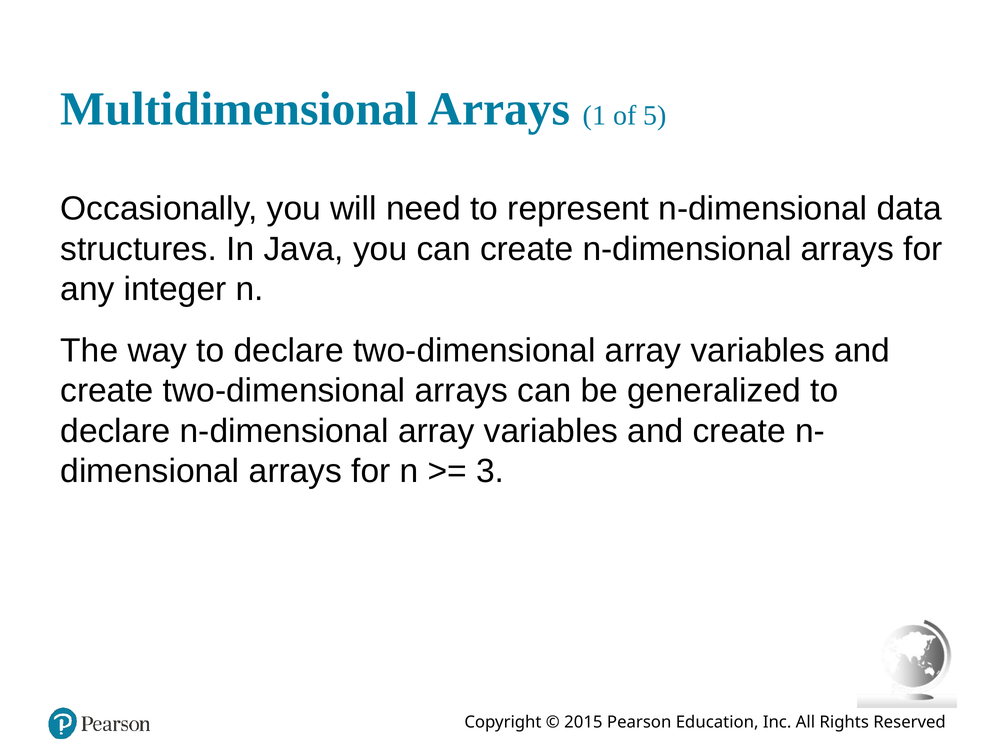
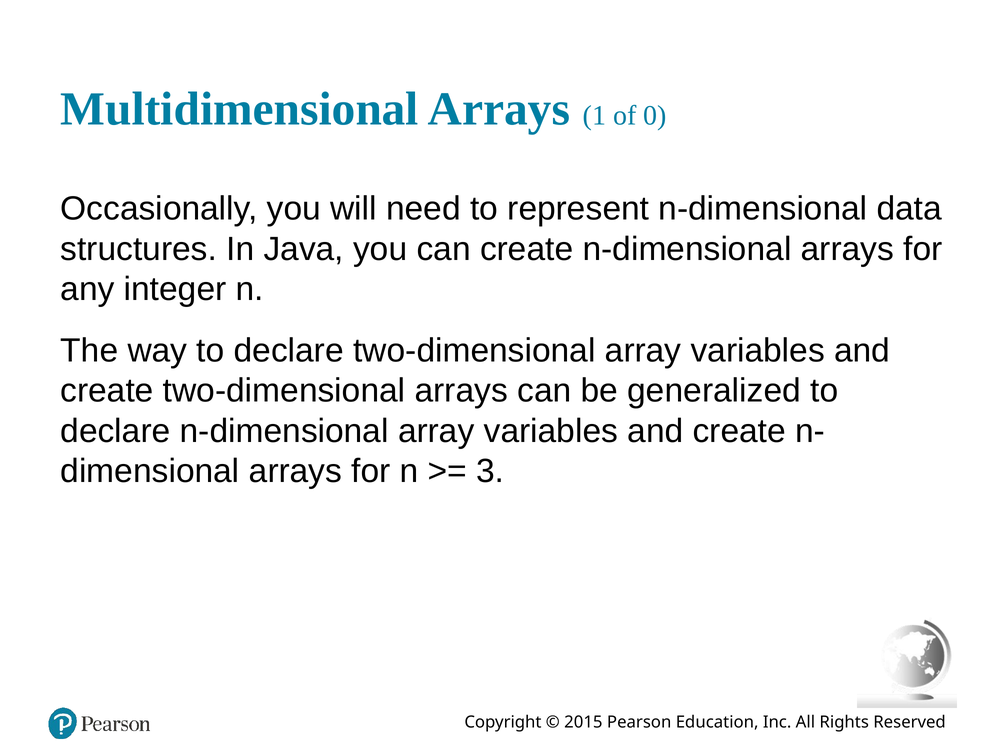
5: 5 -> 0 (655, 116)
